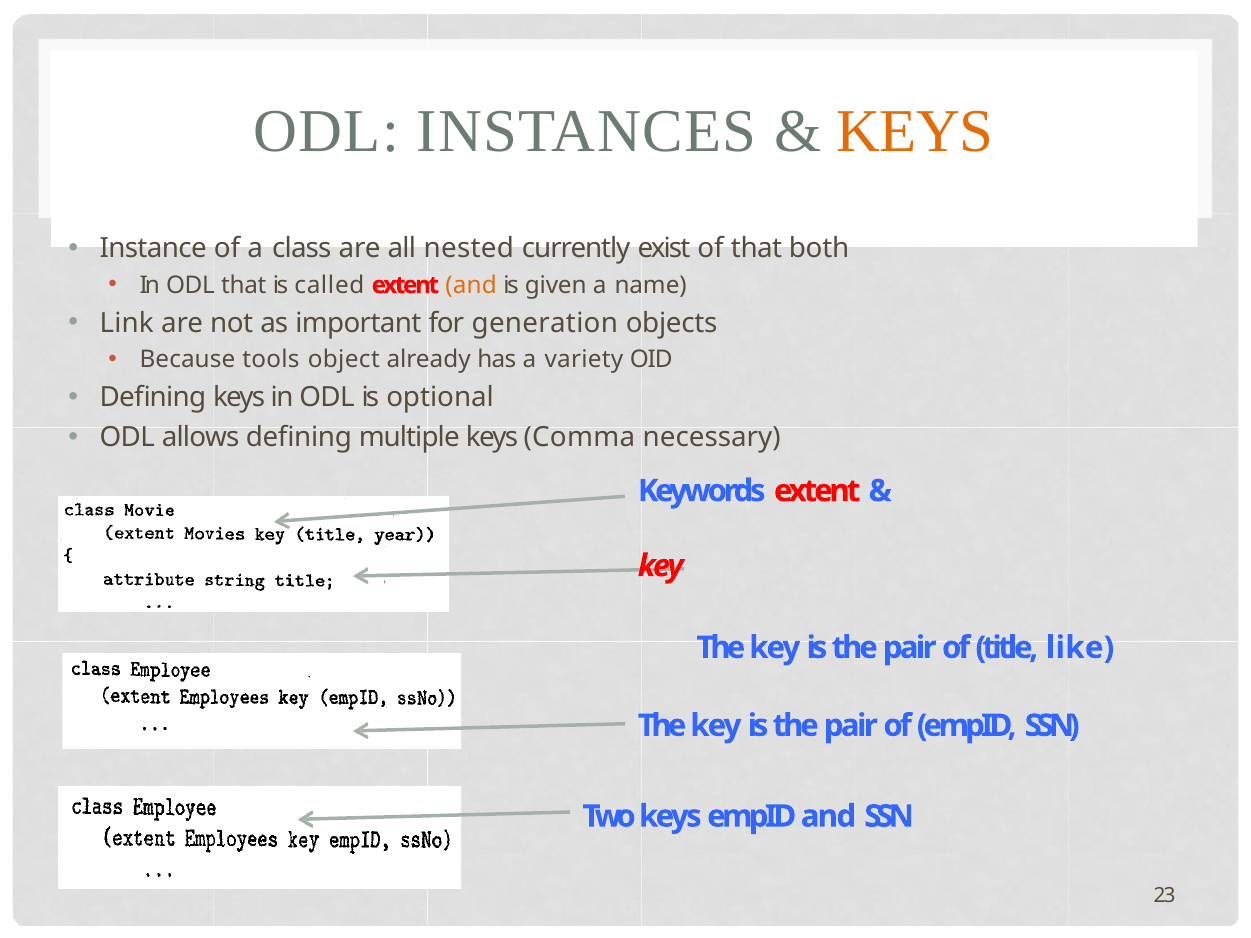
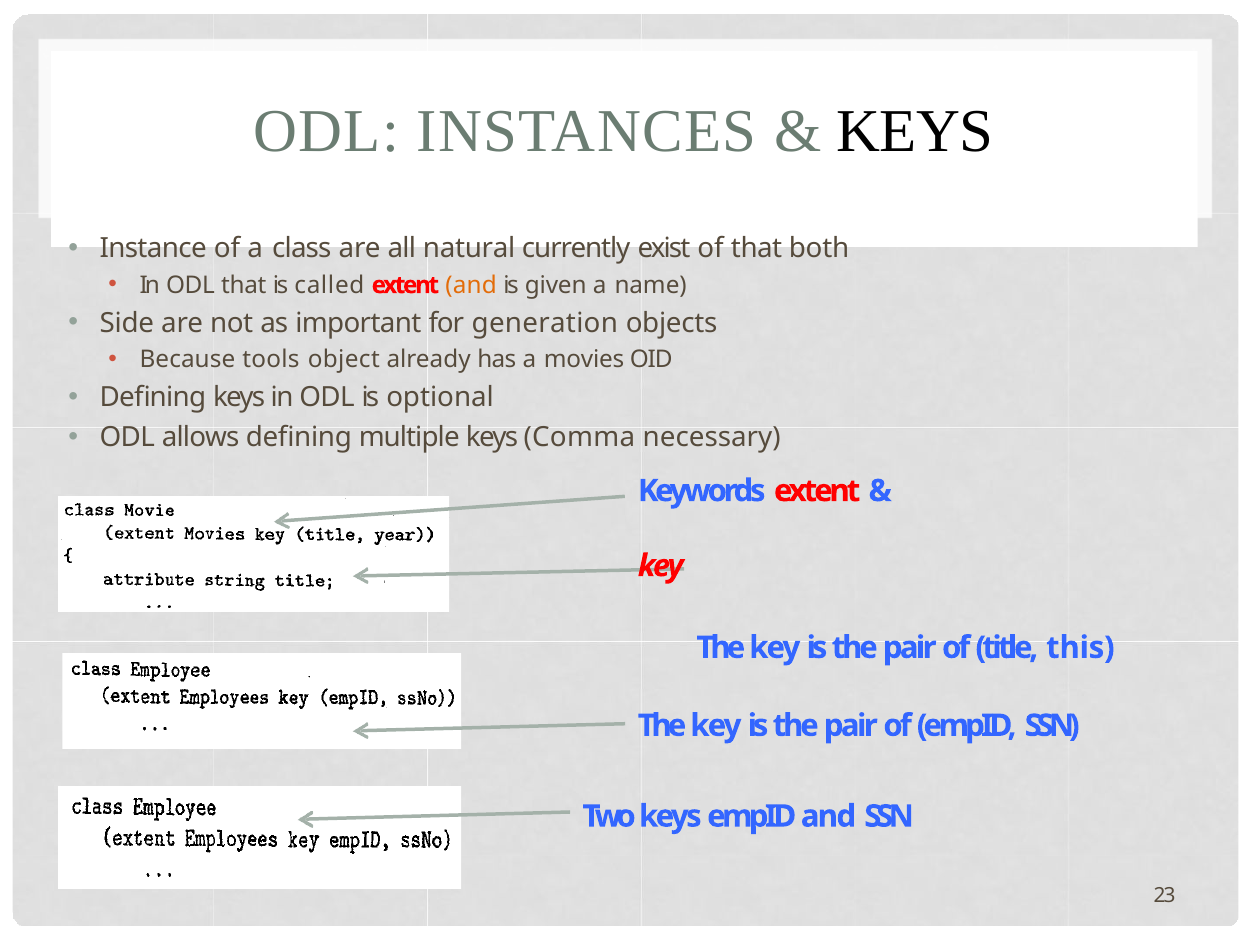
KEYS colour: orange -> black (915, 131)
nested: nested -> natural (469, 249)
Link: Link -> Side (127, 323)
variety: variety -> movies (584, 360)
like: like -> this (1080, 648)
